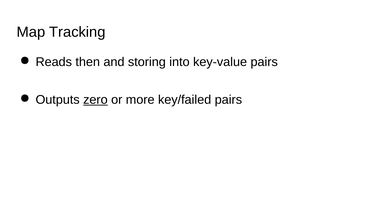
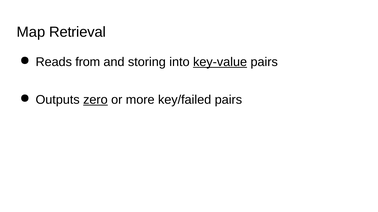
Tracking: Tracking -> Retrieval (77, 32)
then: then -> from (88, 62)
key-value underline: none -> present (220, 62)
